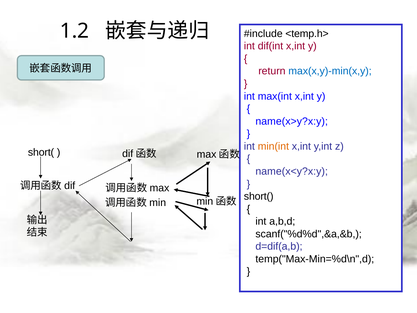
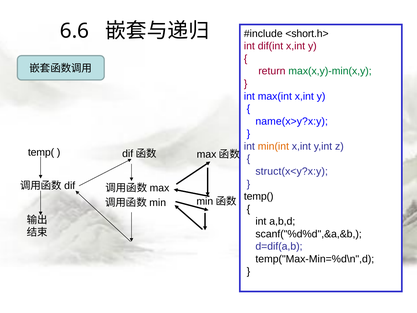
1.2: 1.2 -> 6.6 (74, 31)
<temp.h>: <temp.h> -> <short.h> (307, 34)
max(x,y)-min(x,y colour: blue -> green (330, 71)
short(: short( -> temp( (41, 152)
name(x<y?x:y: name(x<y?x:y -> struct(x<y?x:y (292, 171)
short(: short( -> temp( (259, 196)
